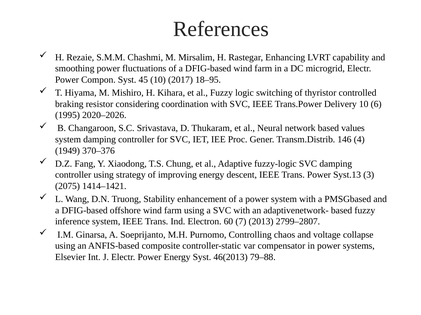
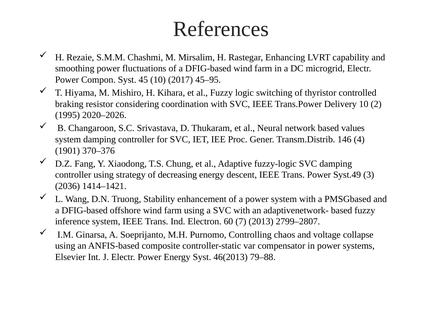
18–95: 18–95 -> 45–95 (208, 80)
6: 6 -> 2 (376, 104)
1949: 1949 -> 1901 (68, 151)
improving: improving -> decreasing (177, 175)
Syst.13: Syst.13 -> Syst.49 (347, 175)
2075: 2075 -> 2036 (68, 187)
